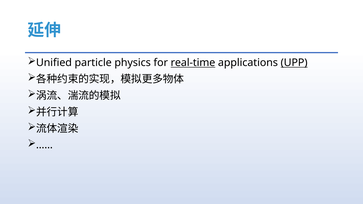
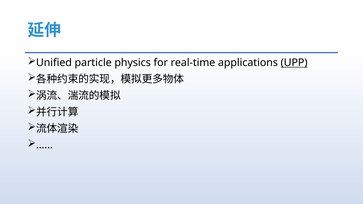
real-time underline: present -> none (193, 63)
